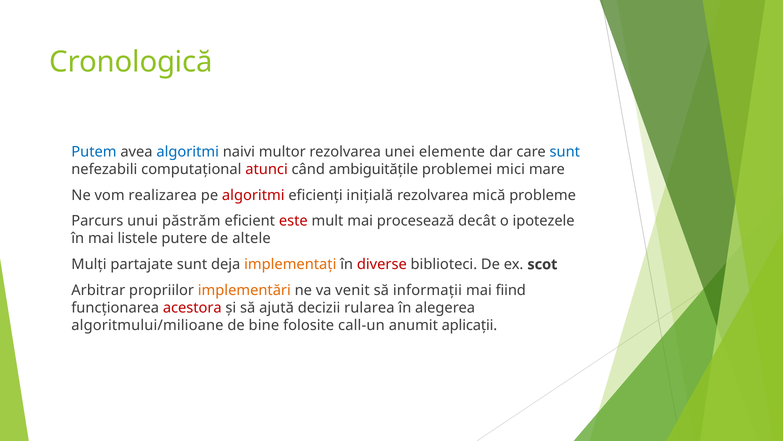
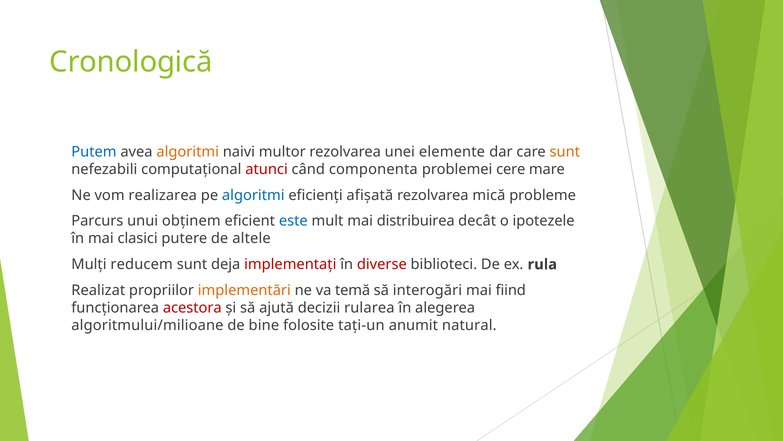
algoritmi colour: blue -> orange (188, 152)
sunt colour: blue -> orange (565, 152)
ambiguitățile: ambiguitățile -> componenta (373, 169)
mici: mici -> cere (511, 169)
algoritmi colour: red -> blue (253, 195)
inițială: inițială -> afișată (370, 195)
păstrăm: păstrăm -> obținem (191, 221)
este colour: red -> blue (293, 221)
procesează: procesează -> distribuirea (416, 221)
listele: listele -> clasici (138, 238)
partajate: partajate -> reducem (142, 264)
implementați colour: orange -> red (290, 264)
scot: scot -> rula (542, 264)
Arbitrar: Arbitrar -> Realizat (98, 290)
venit: venit -> temă (353, 290)
informații: informații -> interogări (427, 290)
call-un: call-un -> tați-un (361, 325)
aplicații: aplicații -> natural (469, 325)
